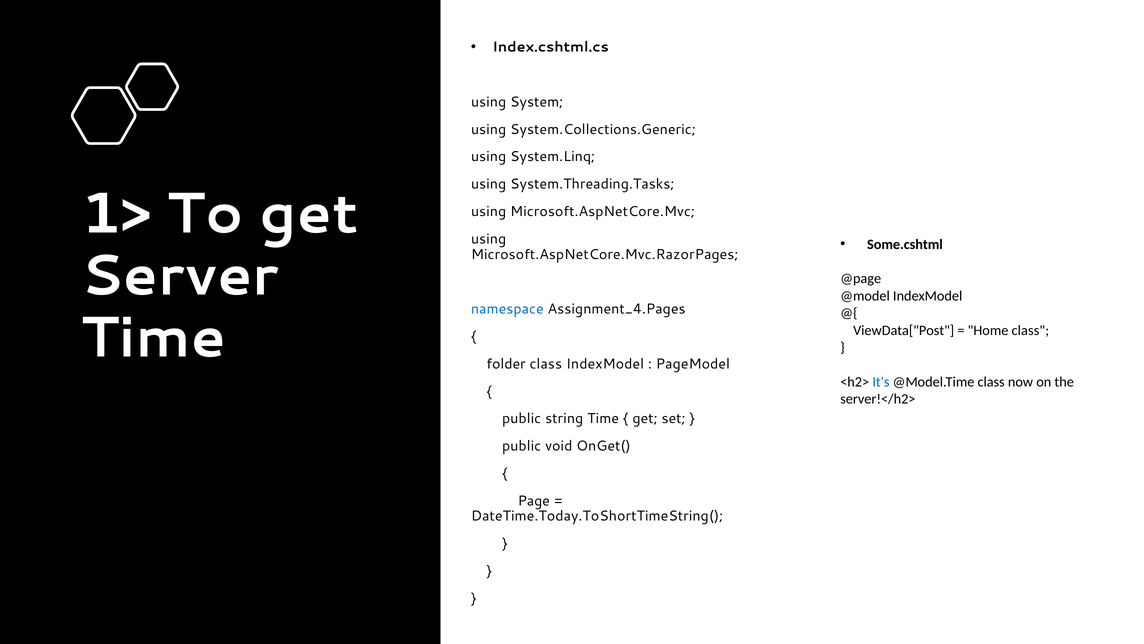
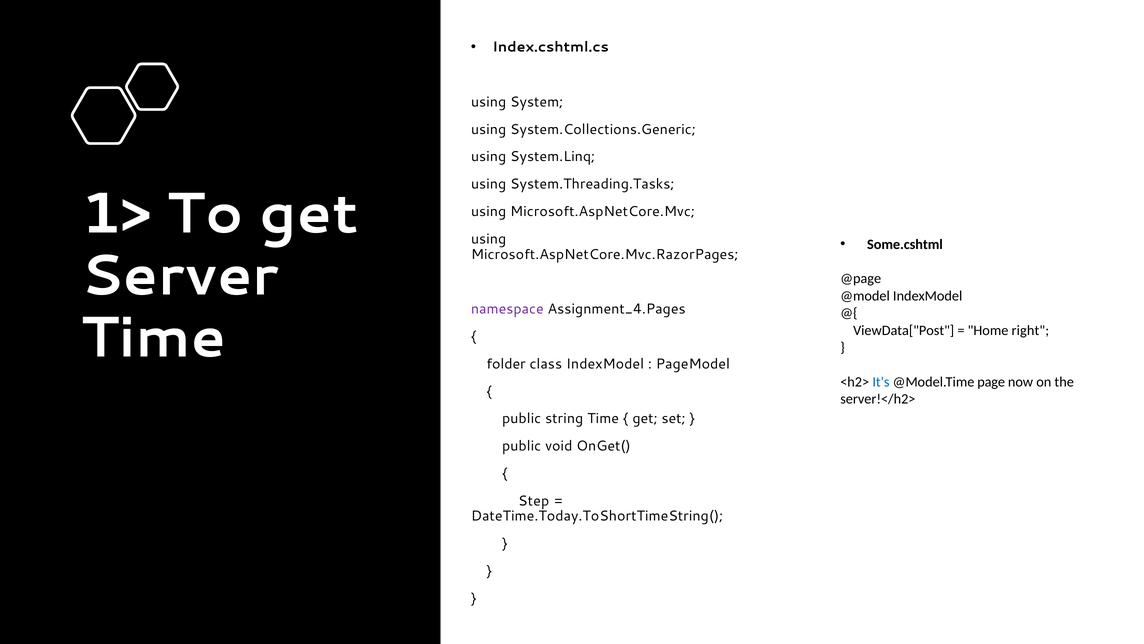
namespace colour: blue -> purple (507, 309)
Home class: class -> right (1030, 330)
@Model.Time class: class -> page (991, 382)
Page: Page -> Step (534, 500)
